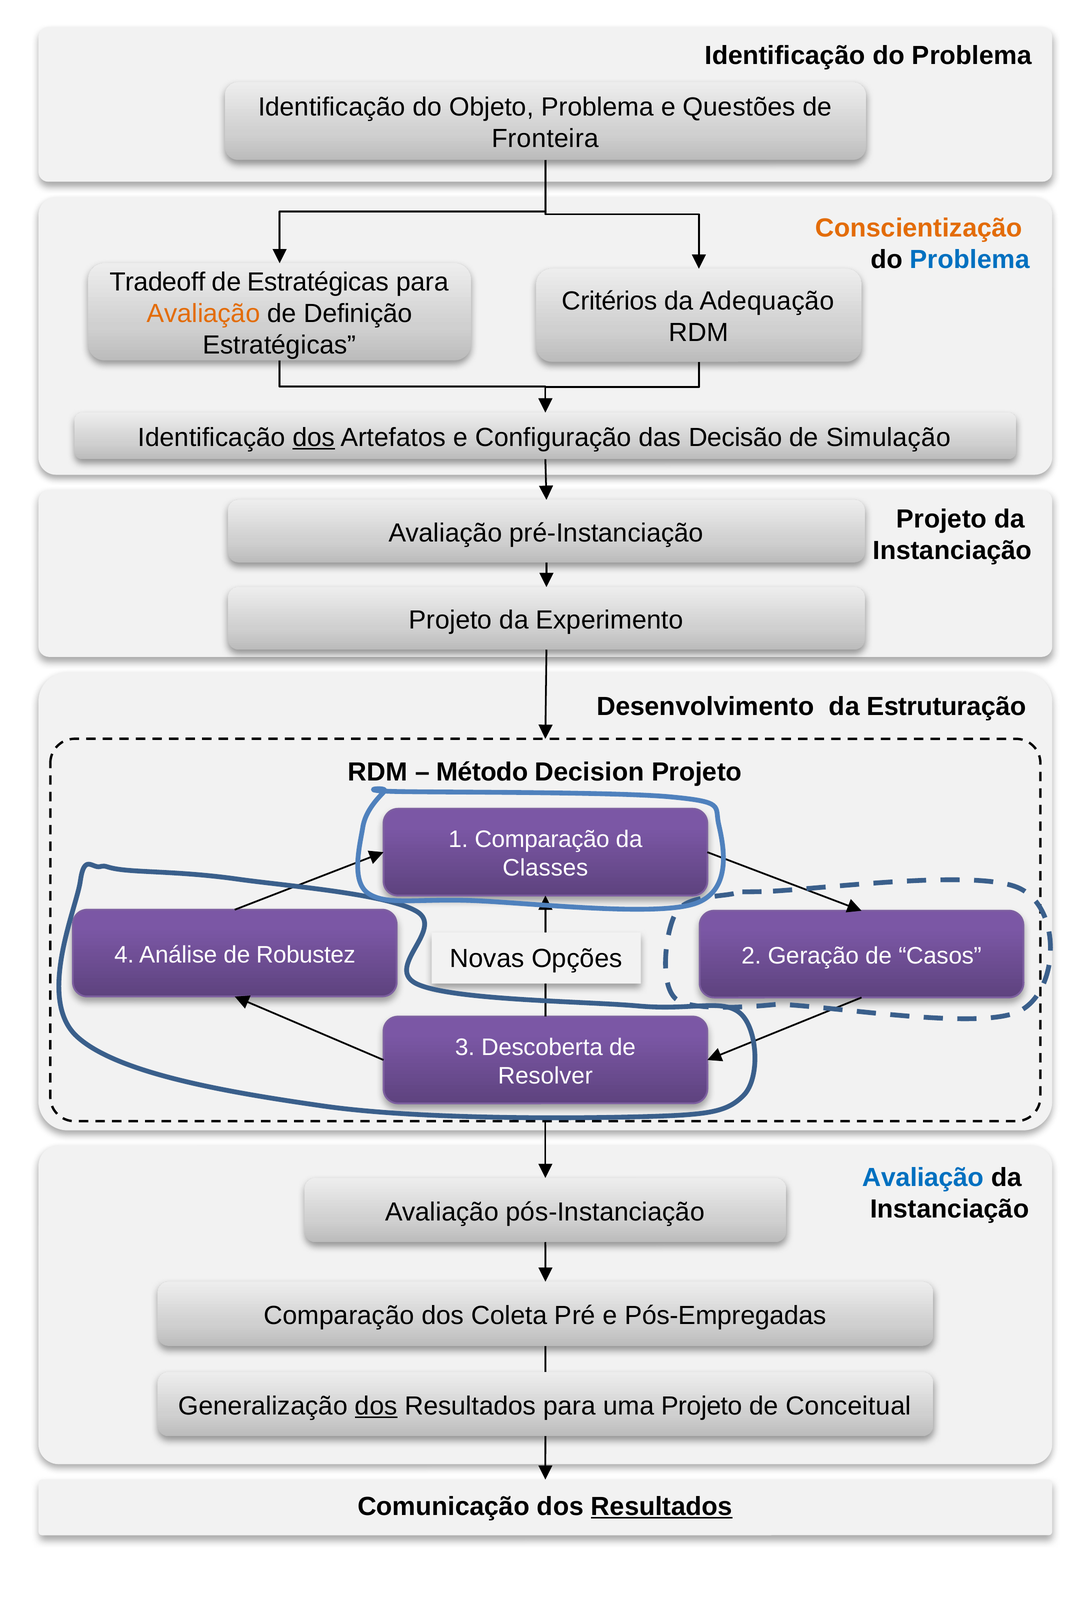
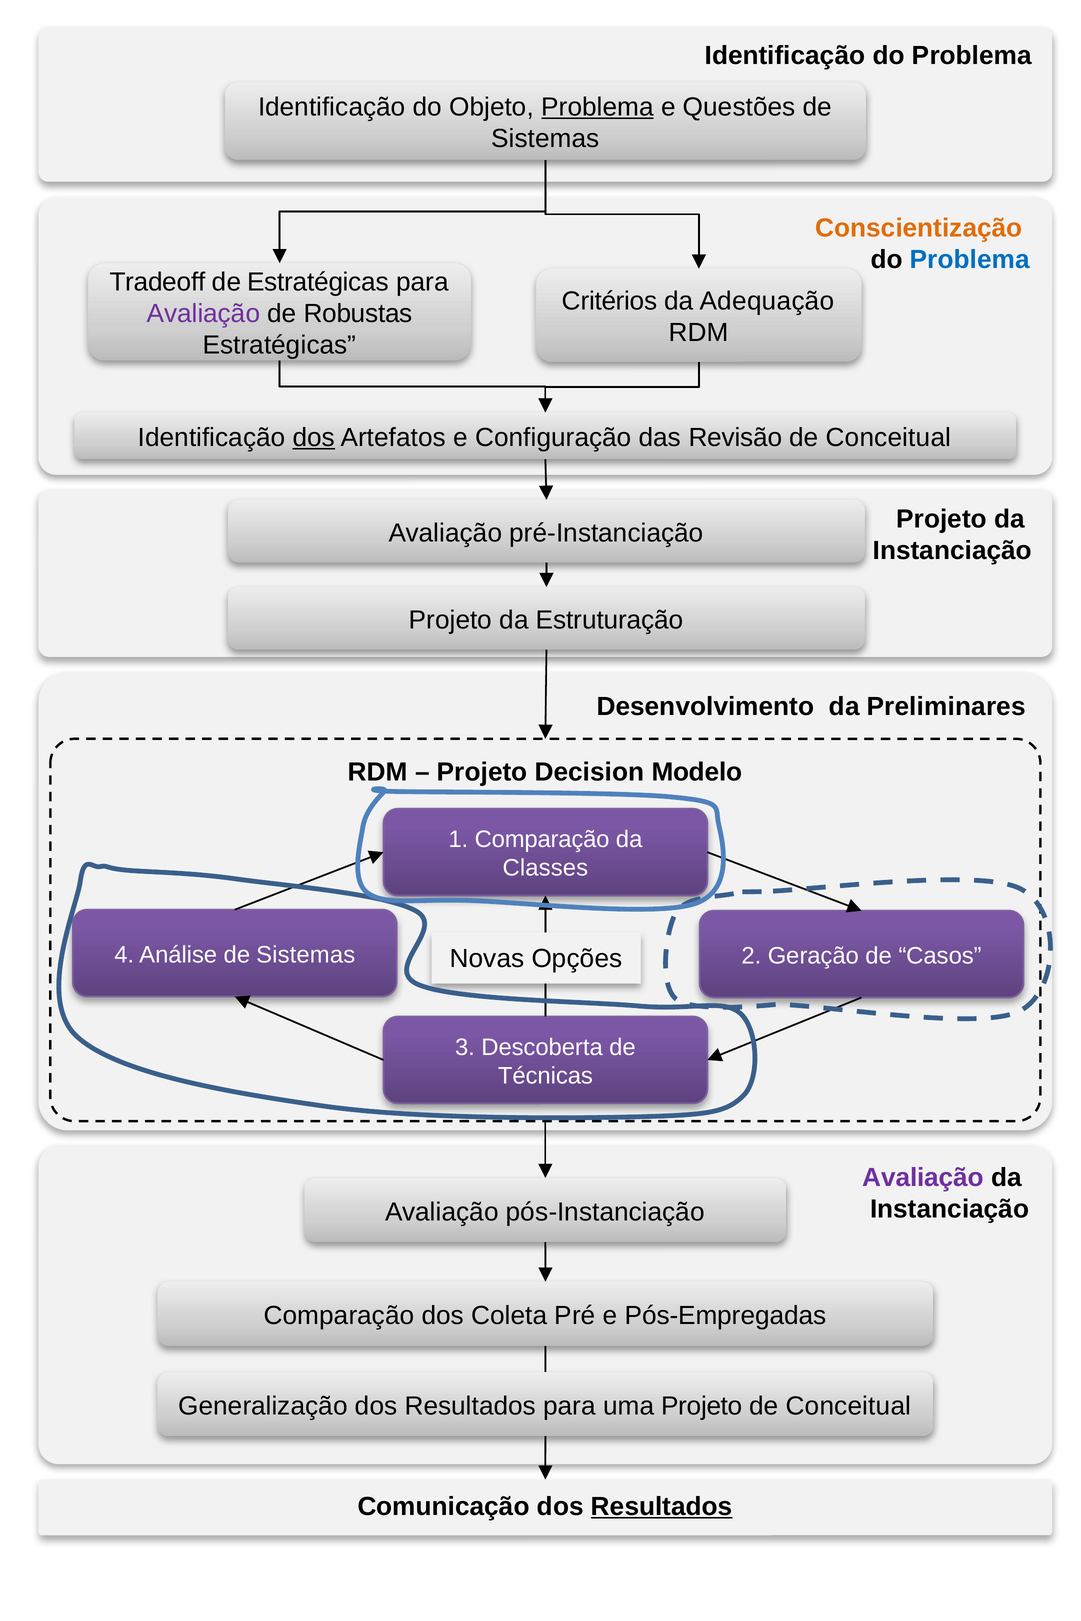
Problema underline: none -> present (597, 107)
Fronteira: Fronteira -> Sistemas (545, 139)
Avaliação colour: orange -> purple (203, 314)
Definição: Definição -> Robustas (358, 314)
Decisão: Decisão -> Revisão (735, 438)
Simulação: Simulação -> Conceitual (888, 438)
Experimento: Experimento -> Estruturação (610, 620)
Estruturação: Estruturação -> Preliminares (946, 707)
Método: Método -> Projeto (482, 772)
Decision Projeto: Projeto -> Modelo (697, 772)
Análise de Robustez: Robustez -> Sistemas (306, 955)
Resolver: Resolver -> Técnicas (545, 1076)
Avaliação colour: blue -> purple (923, 1178)
dos underline: present -> none (376, 1407)
